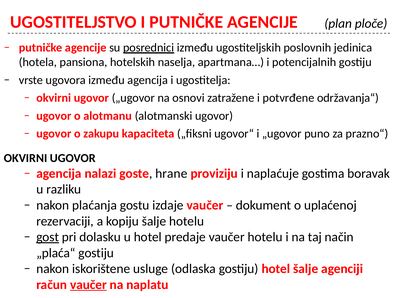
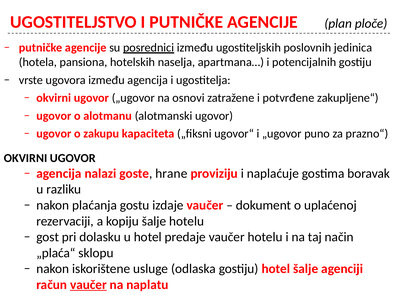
održavanja“: održavanja“ -> zakupljene“ (348, 98)
gost underline: present -> none (48, 237)
„plaća“ gostiju: gostiju -> sklopu (96, 253)
